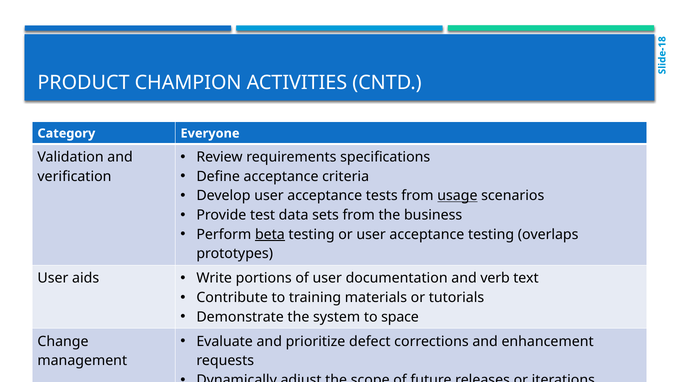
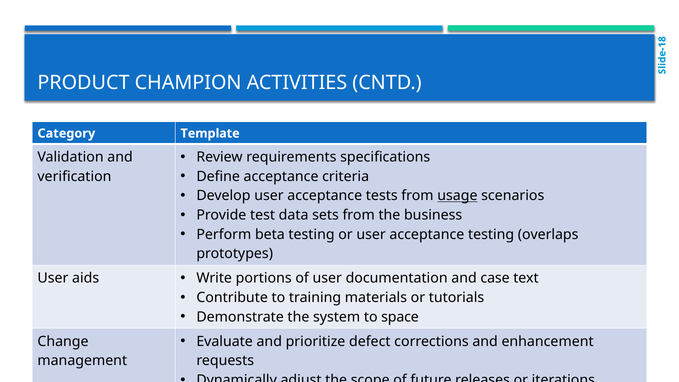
Everyone: Everyone -> Template (210, 133)
beta underline: present -> none (270, 234)
verb: verb -> case (495, 278)
